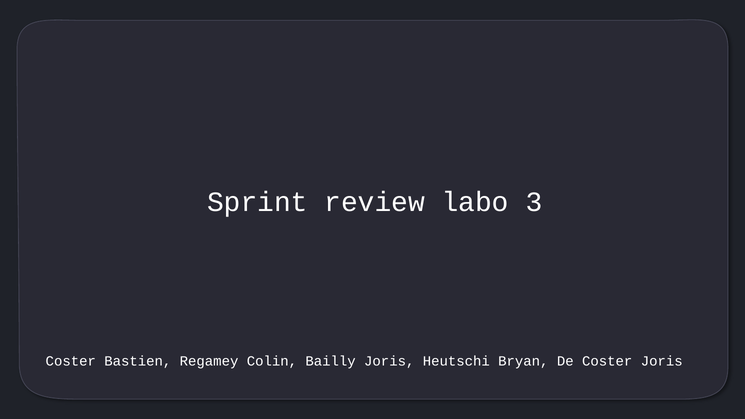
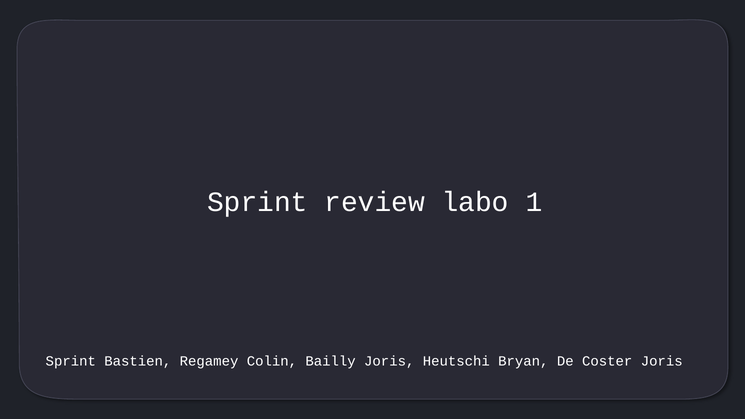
3: 3 -> 1 (534, 202)
Coster: Coster -> Sprint (71, 361)
